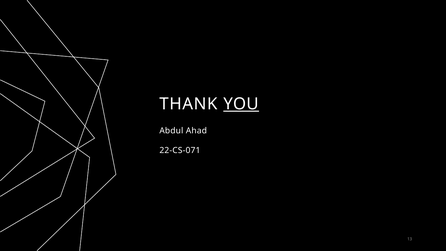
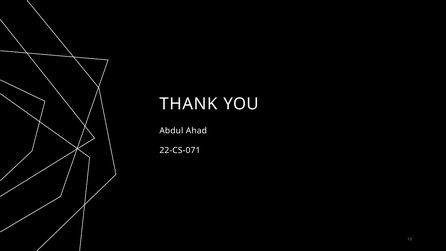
YOU underline: present -> none (241, 104)
